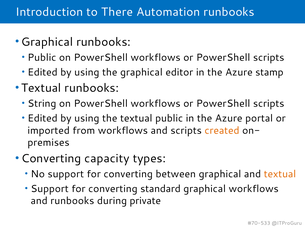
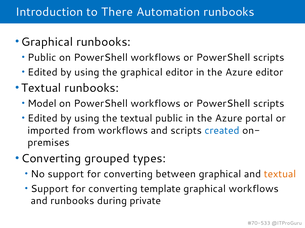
Azure stamp: stamp -> editor (269, 72)
String: String -> Model (42, 104)
created colour: orange -> blue (222, 131)
capacity: capacity -> grouped (107, 159)
standard: standard -> template (161, 189)
